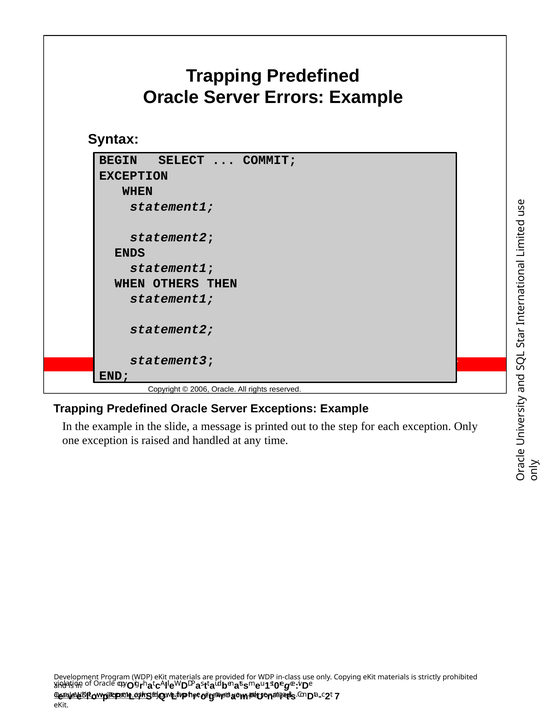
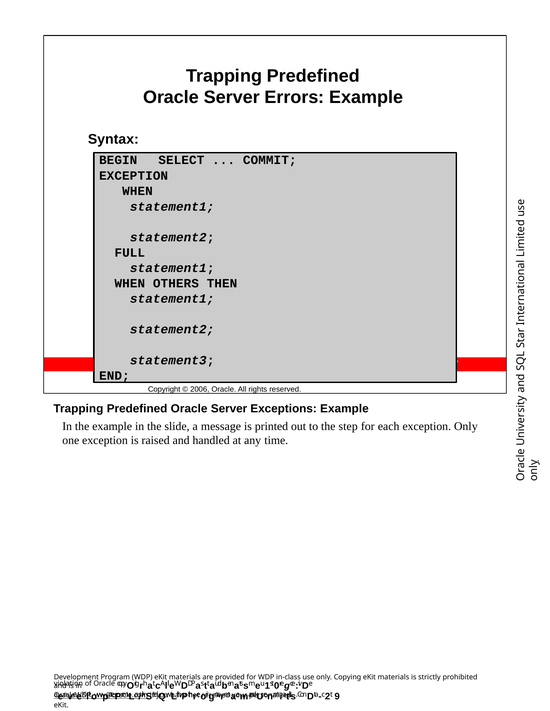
ENDS: ENDS -> FULL (130, 253)
7: 7 -> 9 (337, 697)
